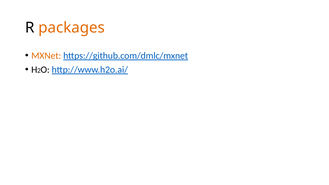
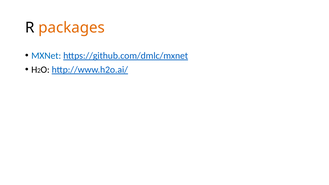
MXNet colour: orange -> blue (46, 56)
